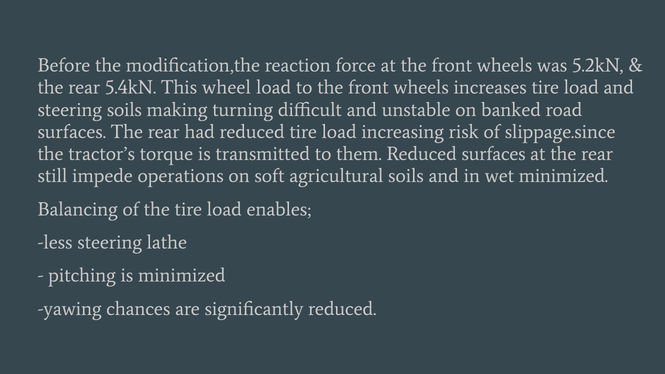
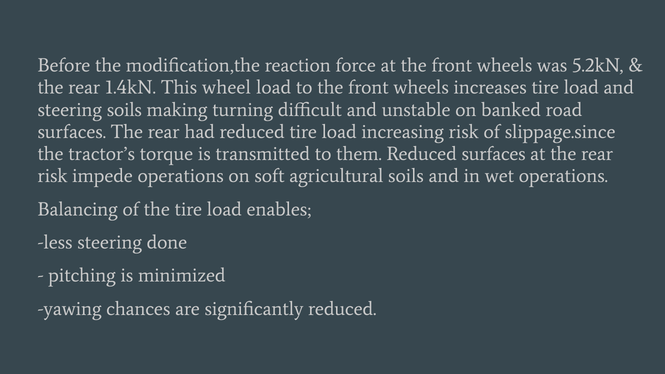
5.4kN: 5.4kN -> 1.4kN (131, 88)
still: still -> risk (52, 176)
wet minimized: minimized -> operations (563, 176)
lathe: lathe -> done (167, 242)
